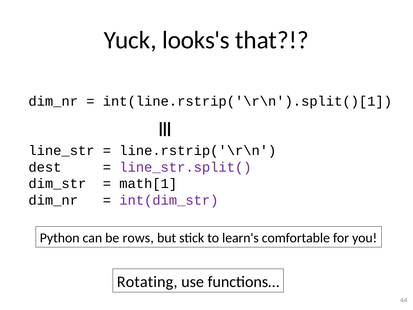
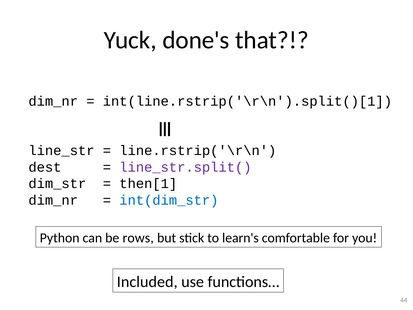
looks's: looks's -> done's (196, 40)
math[1: math[1 -> then[1 (148, 184)
int(dim_str colour: purple -> blue (169, 200)
Rotating: Rotating -> Included (147, 281)
